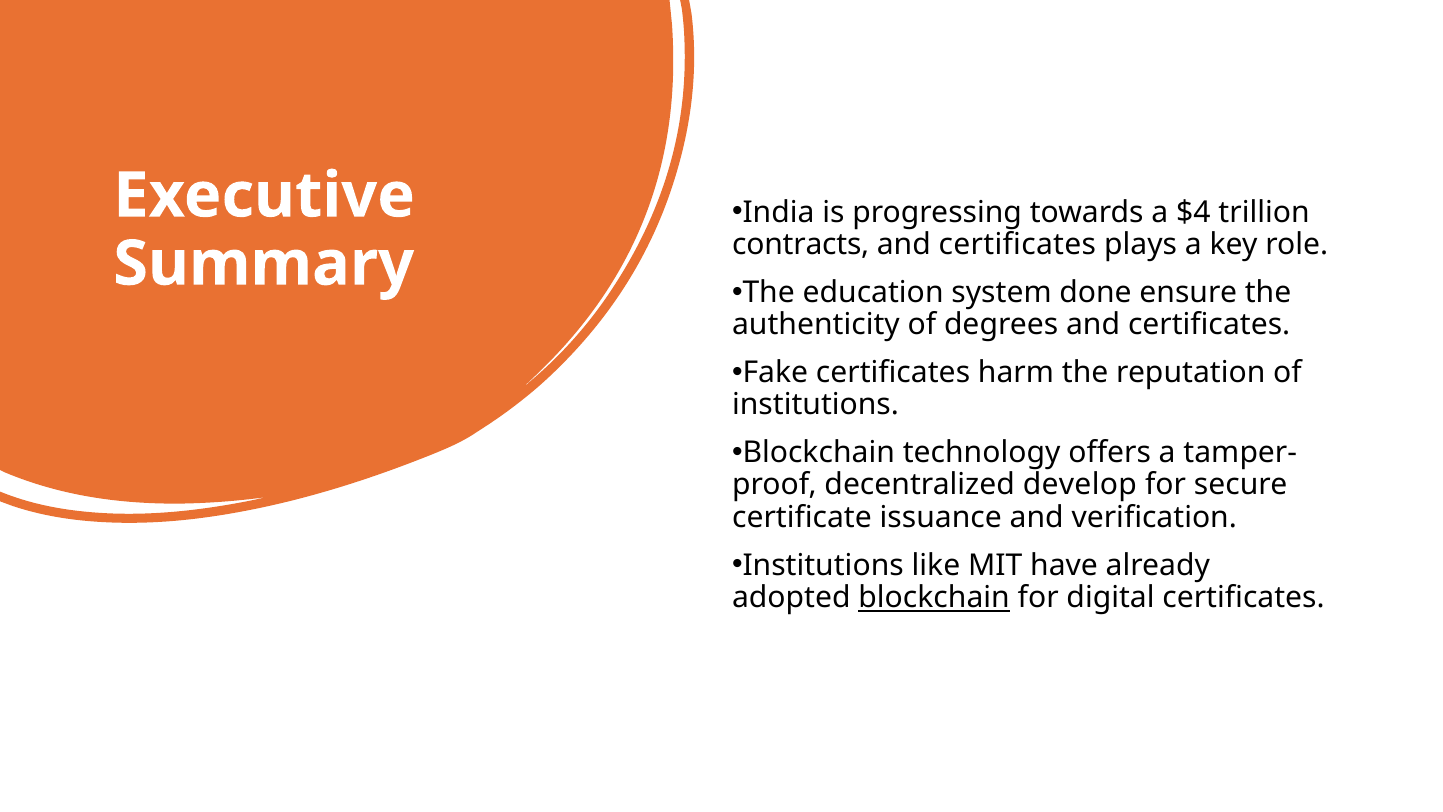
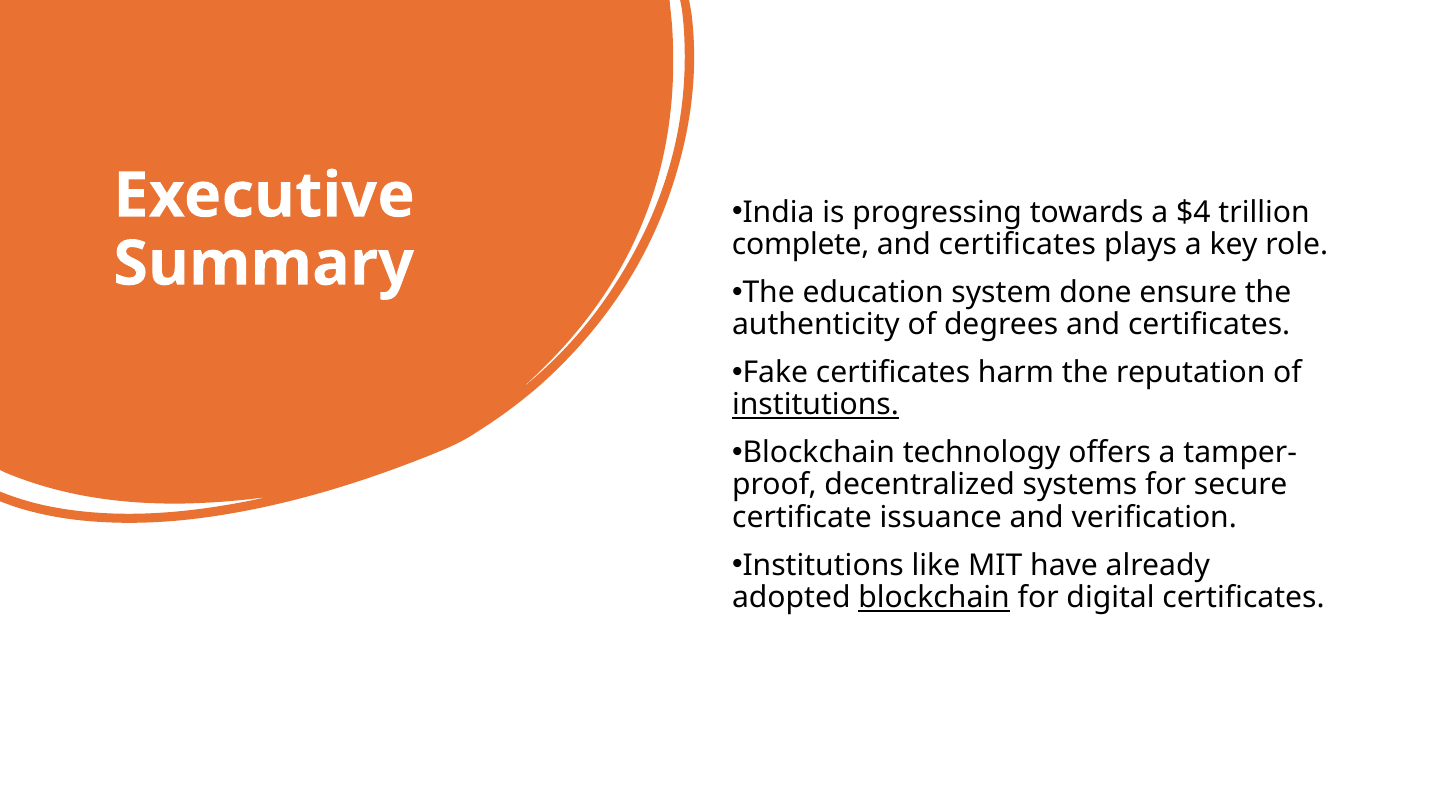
contracts: contracts -> complete (801, 245)
institutions underline: none -> present (816, 405)
develop: develop -> systems (1080, 485)
